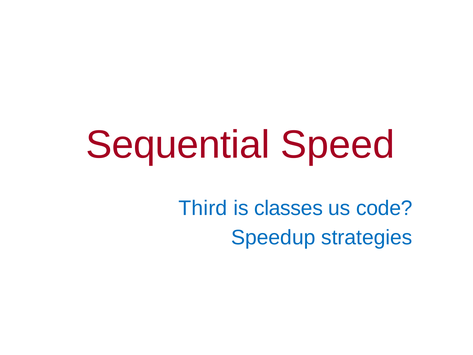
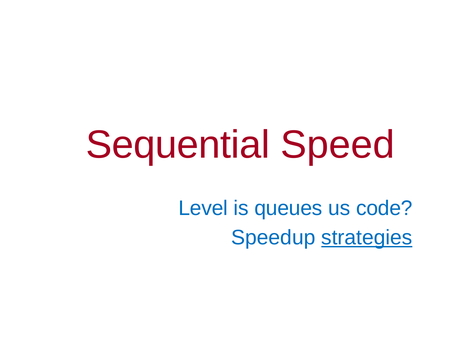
Third: Third -> Level (203, 208)
classes: classes -> queues (288, 208)
strategies underline: none -> present (367, 237)
